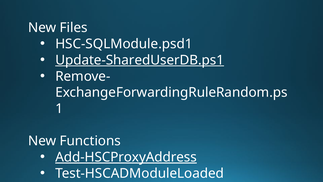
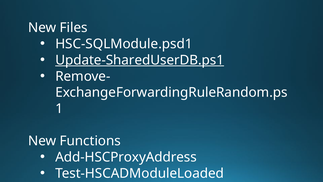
Add-HSCProxyAddress underline: present -> none (126, 157)
